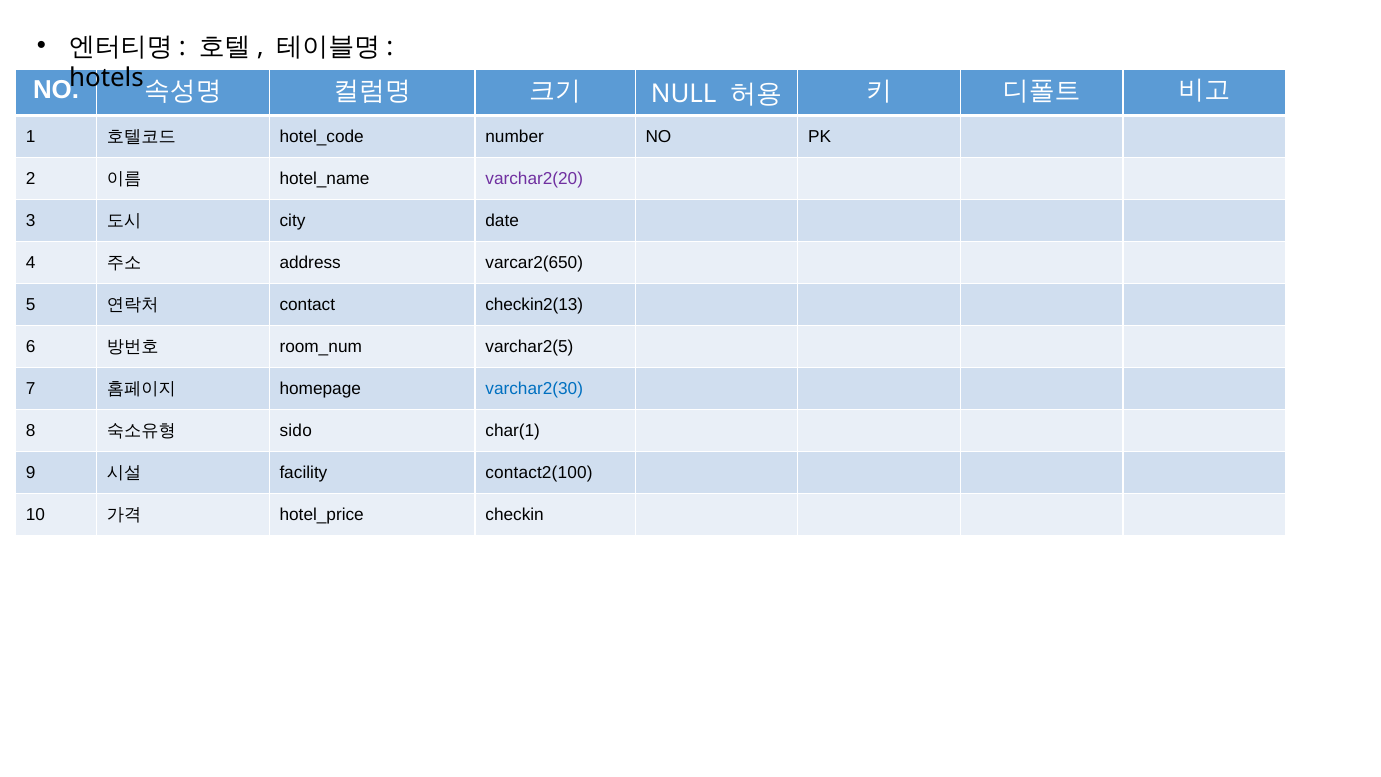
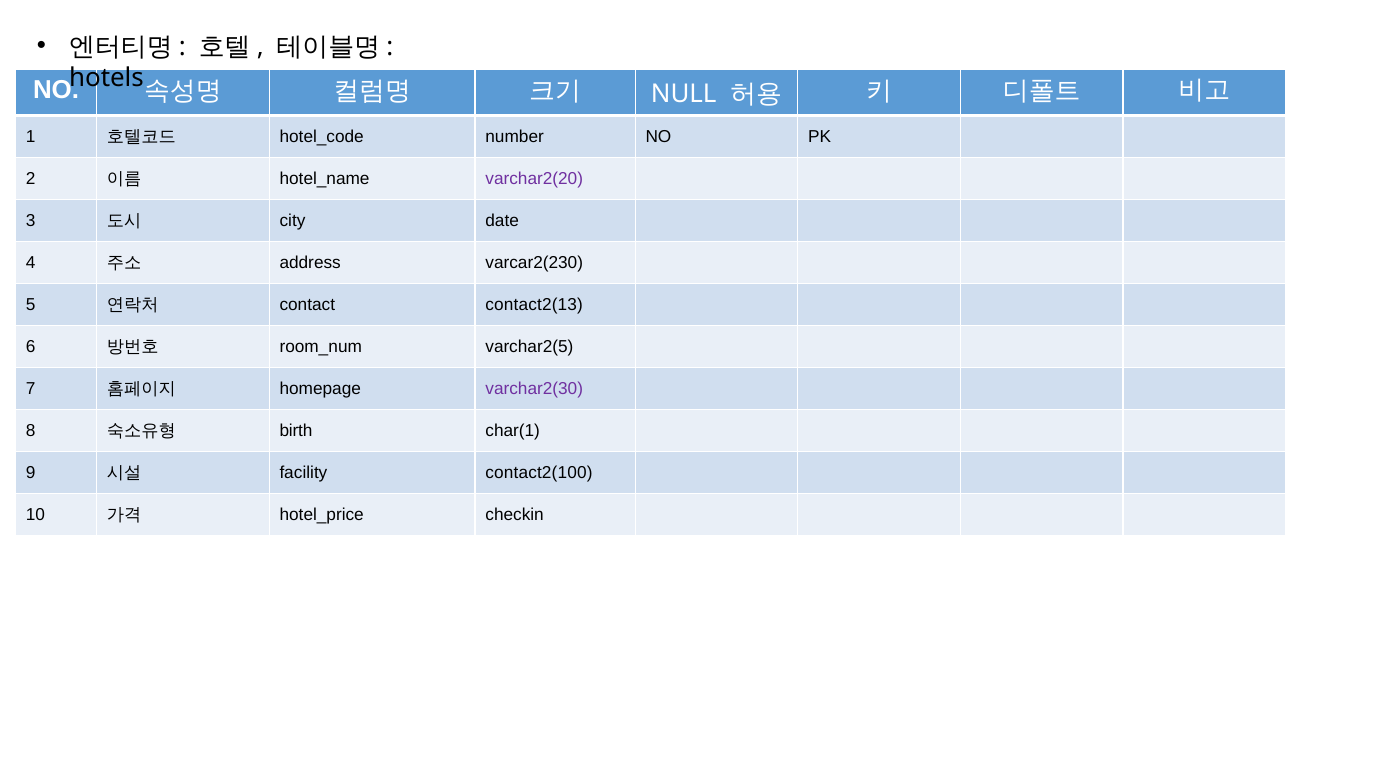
varcar2(650: varcar2(650 -> varcar2(230 (534, 263)
checkin2(13: checkin2(13 -> contact2(13 (534, 305)
varchar2(30 colour: blue -> purple (534, 389)
sido: sido -> birth (296, 431)
